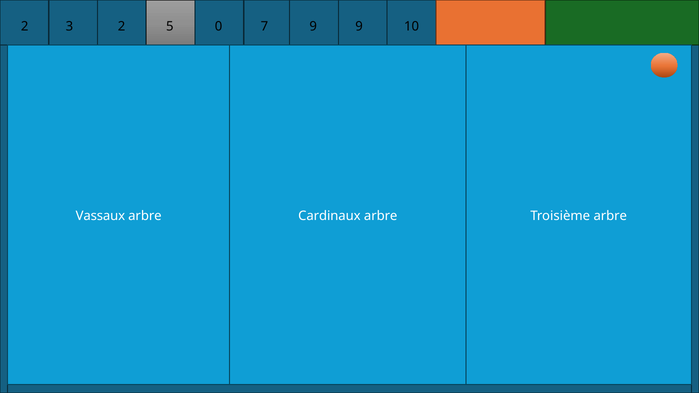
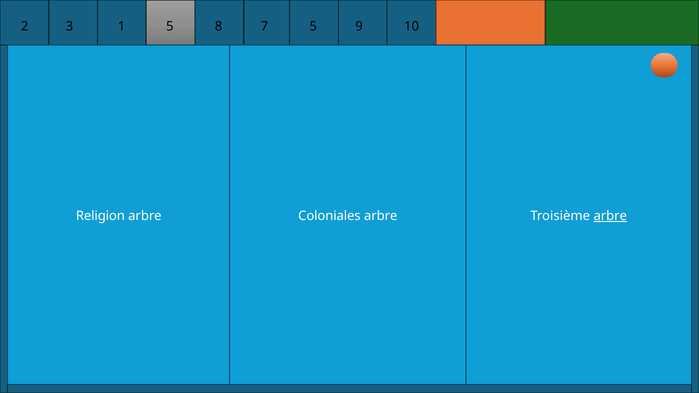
3 2: 2 -> 1 (122, 27)
0: 0 -> 8 (219, 27)
7 9: 9 -> 5 (313, 27)
Vassaux: Vassaux -> Religion (100, 216)
Cardinaux: Cardinaux -> Coloniales (329, 216)
arbre underline: none -> present (610, 216)
